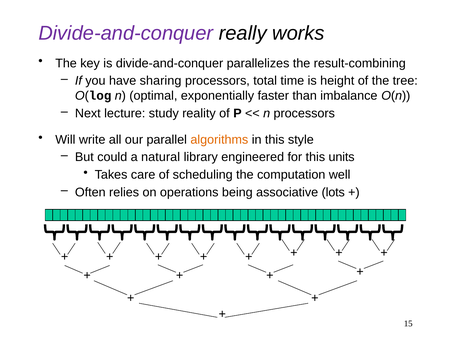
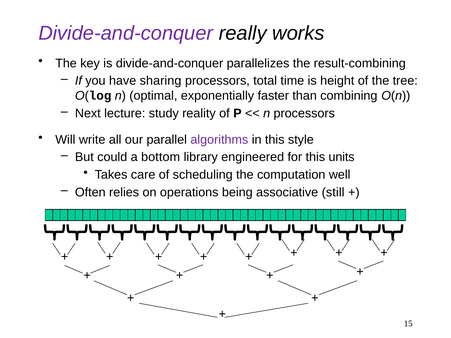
imbalance: imbalance -> combining (349, 96)
algorithms colour: orange -> purple (219, 140)
natural: natural -> bottom (161, 157)
lots: lots -> still (333, 192)
